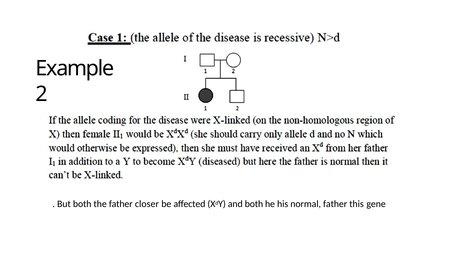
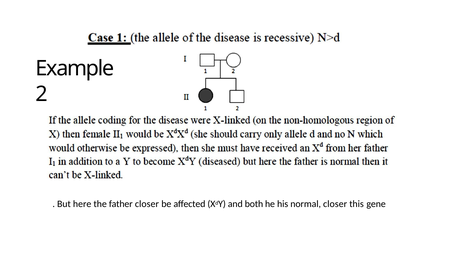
But both: both -> here (82, 204)
normal father: father -> closer (335, 204)
